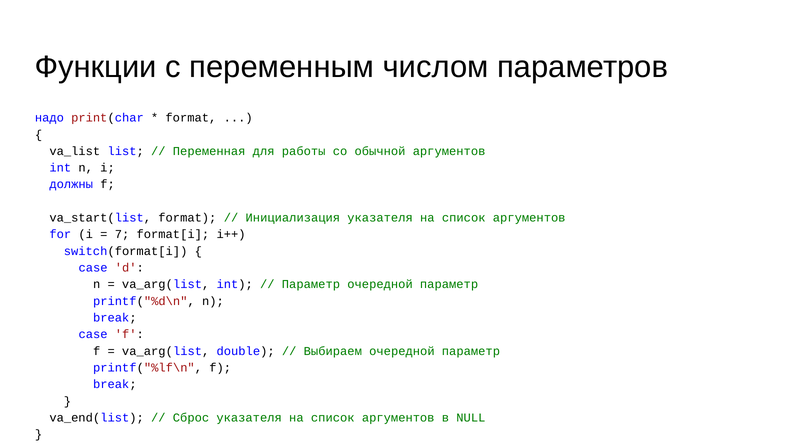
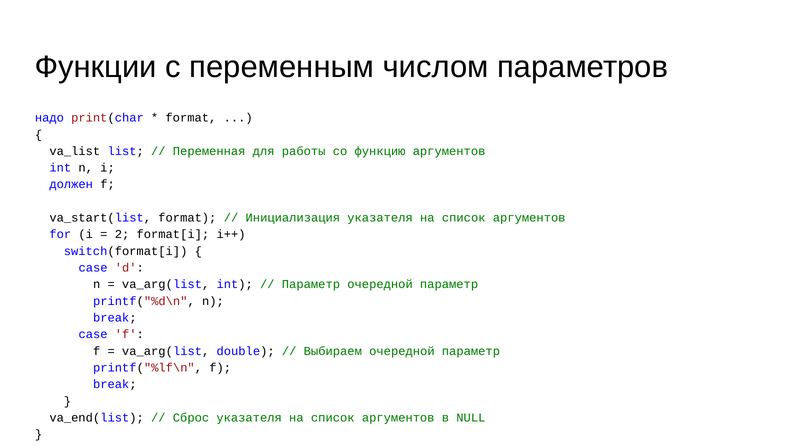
обычной: обычной -> функцию (380, 151)
должны: должны -> должен (71, 184)
7: 7 -> 2 (122, 234)
